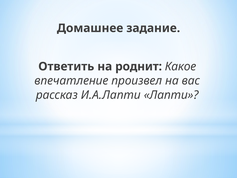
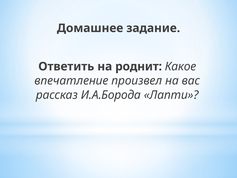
И.А.Лапти: И.А.Лапти -> И.А.Борода (111, 95)
